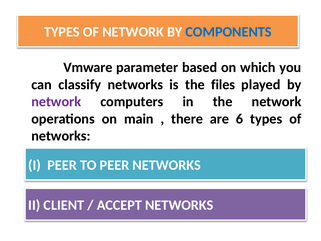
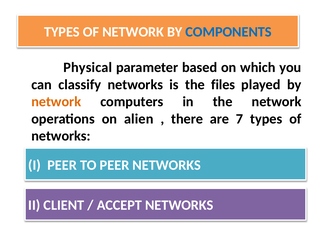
Vmware: Vmware -> Physical (88, 67)
network colour: purple -> orange (56, 102)
main: main -> alien (139, 119)
6: 6 -> 7 (240, 119)
